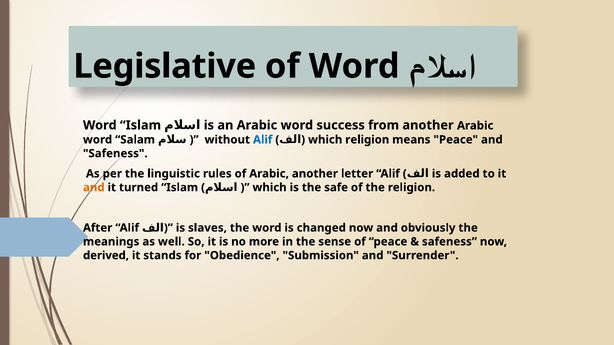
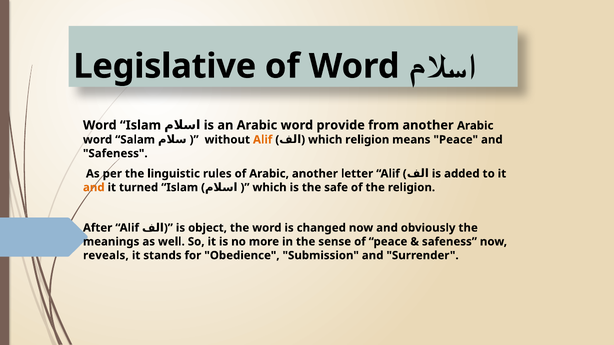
success: success -> provide (341, 125)
Alif colour: blue -> orange (263, 140)
slaves: slaves -> object (208, 228)
derived: derived -> reveals (106, 256)
